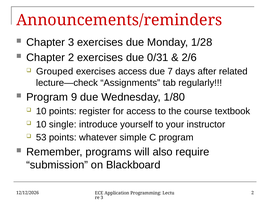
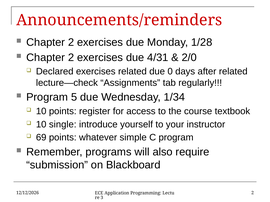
3: 3 -> 2 (71, 42)
0/31: 0/31 -> 4/31 (158, 58)
2/6: 2/6 -> 2/0 (189, 58)
Grouped: Grouped -> Declared (55, 72)
exercises access: access -> related (132, 72)
7: 7 -> 0 (170, 72)
9: 9 -> 5 (74, 97)
1/80: 1/80 -> 1/34 (174, 97)
53: 53 -> 69 (41, 138)
